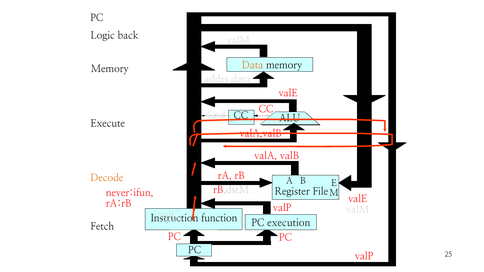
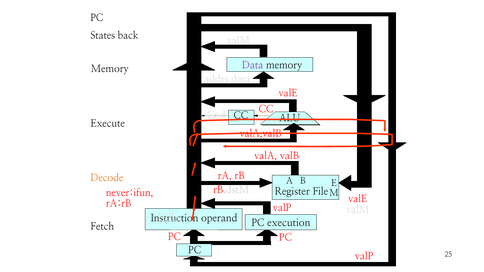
Logic: Logic -> States (103, 36)
Data colour: orange -> purple (253, 65)
function: function -> operand (219, 218)
